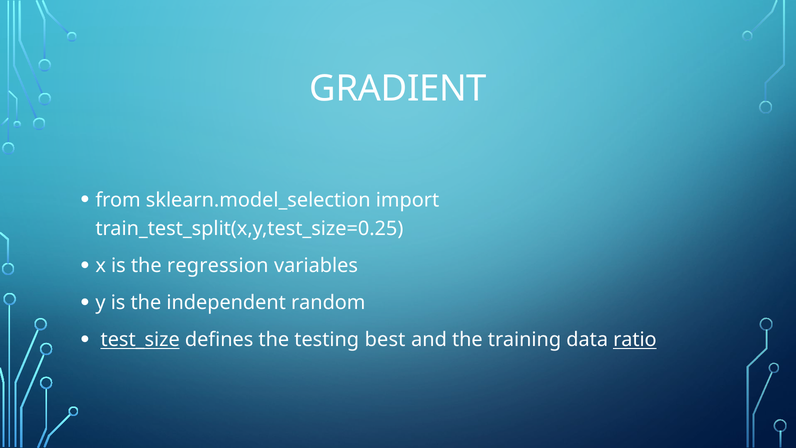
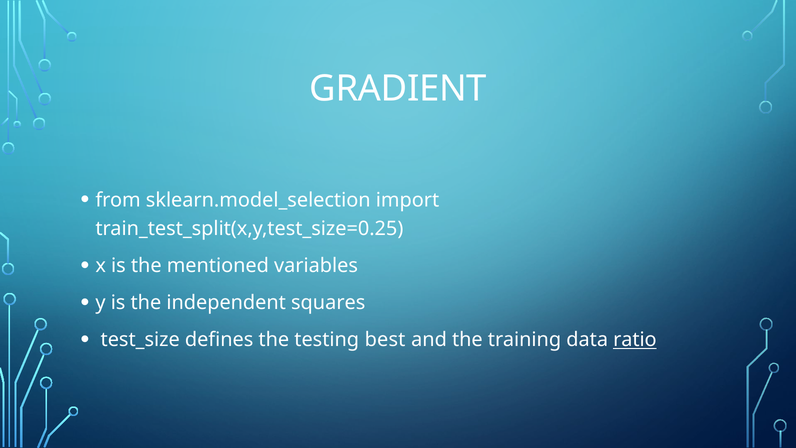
regression: regression -> mentioned (218, 266)
random: random -> squares (328, 303)
test_size underline: present -> none (140, 340)
